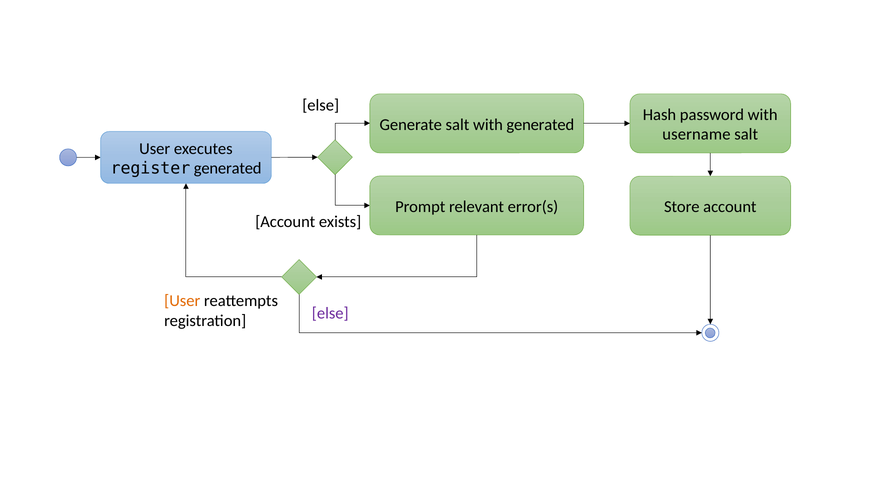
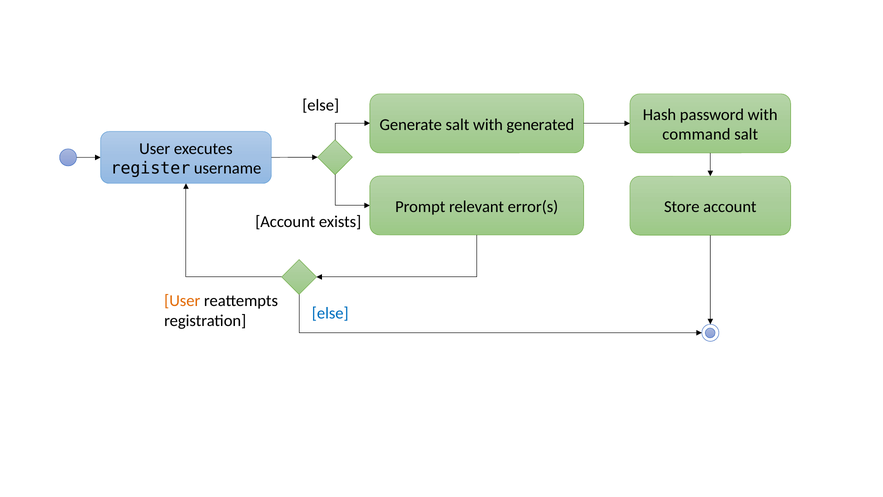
username: username -> command (696, 134)
register generated: generated -> username (228, 168)
else colour: purple -> blue (330, 313)
